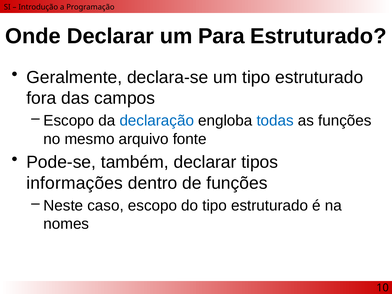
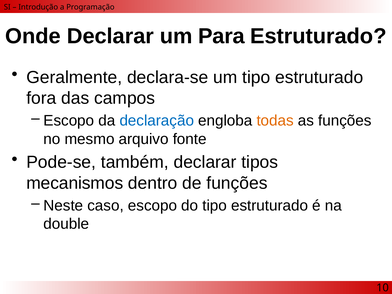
todas colour: blue -> orange (275, 121)
informações: informações -> mecanismos (75, 183)
nomes: nomes -> double (66, 224)
